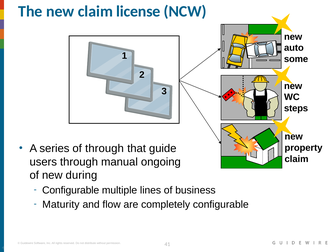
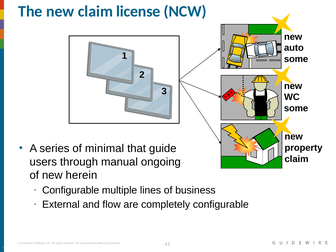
steps: steps -> some (296, 108)
of through: through -> minimal (105, 148)
during: during -> herein (81, 175)
Maturity: Maturity -> External (61, 204)
